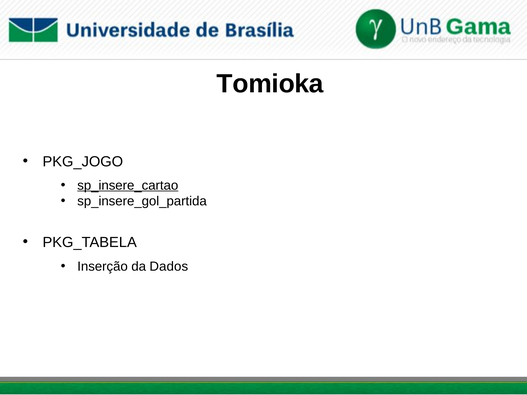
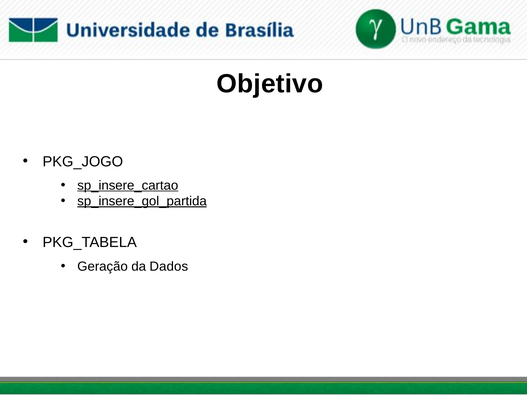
Tomioka: Tomioka -> Objetivo (270, 84)
sp_insere_gol_partida underline: none -> present (142, 201)
Inserção: Inserção -> Geração (103, 267)
